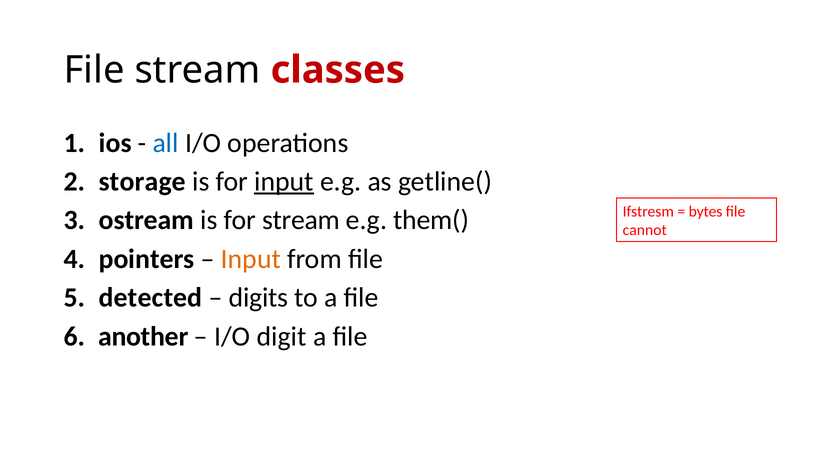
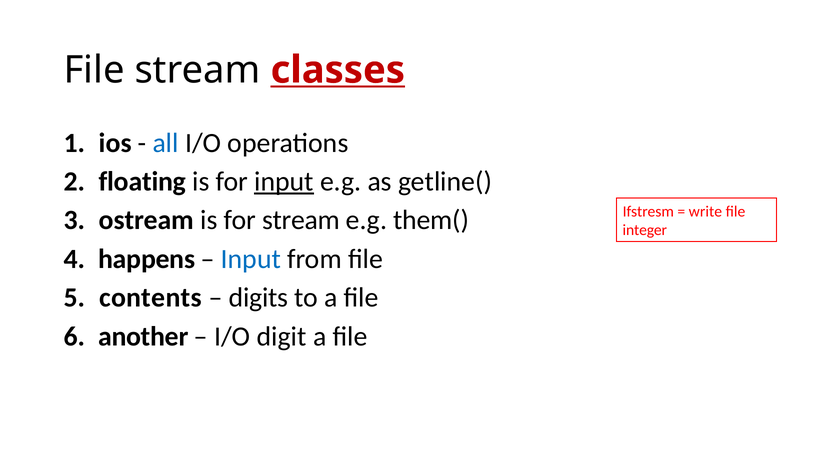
classes underline: none -> present (338, 70)
storage: storage -> floating (142, 182)
bytes: bytes -> write (705, 212)
cannot: cannot -> integer (645, 230)
pointers: pointers -> happens (147, 259)
Input colour: orange -> blue (251, 259)
detected: detected -> contents (151, 298)
